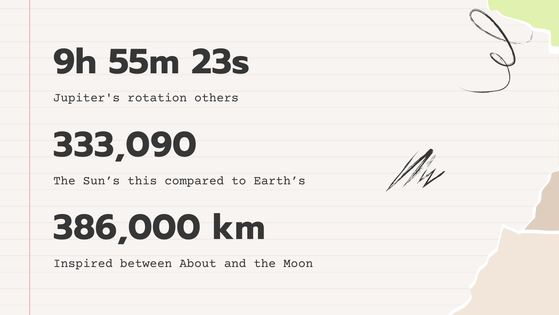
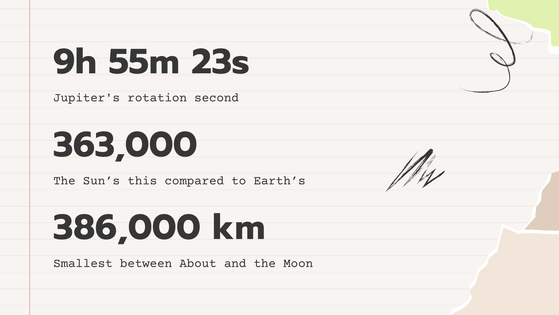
others: others -> second (217, 97)
333,090: 333,090 -> 363,000 (125, 145)
Inspired: Inspired -> Smallest (83, 263)
